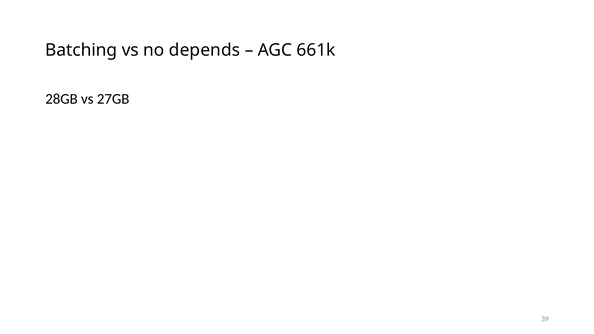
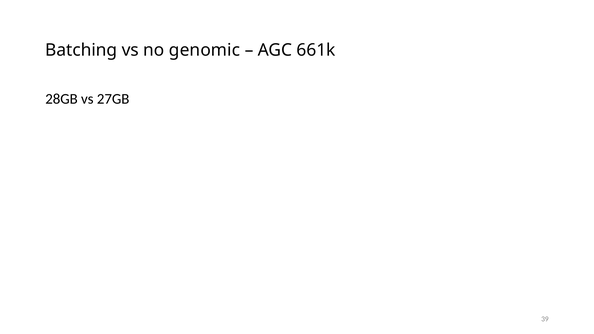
depends: depends -> genomic (205, 50)
